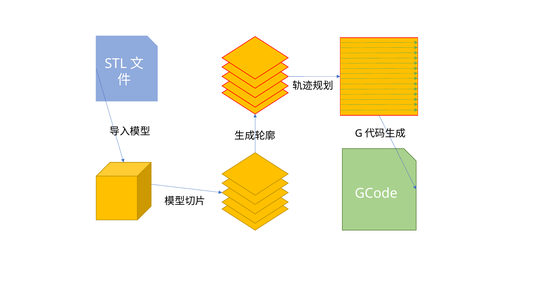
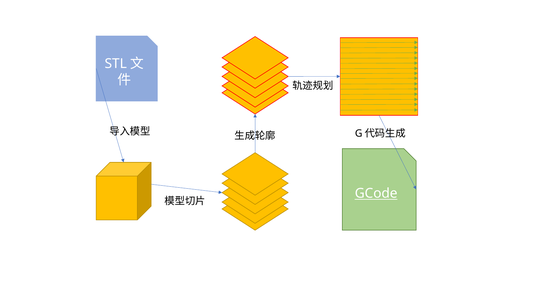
GCode underline: none -> present (376, 193)
